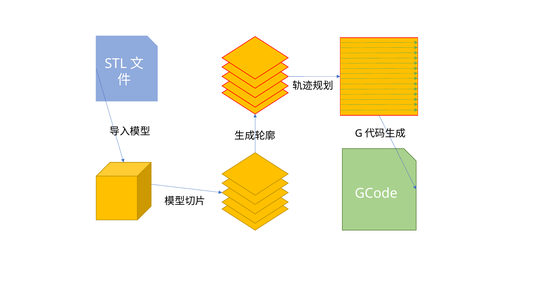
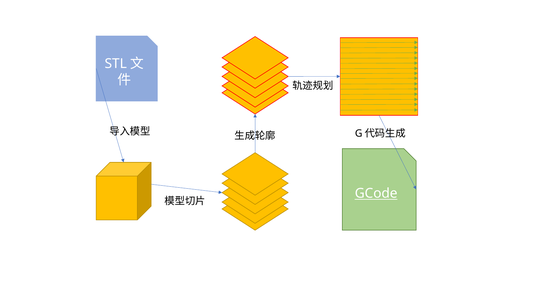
GCode underline: none -> present (376, 193)
